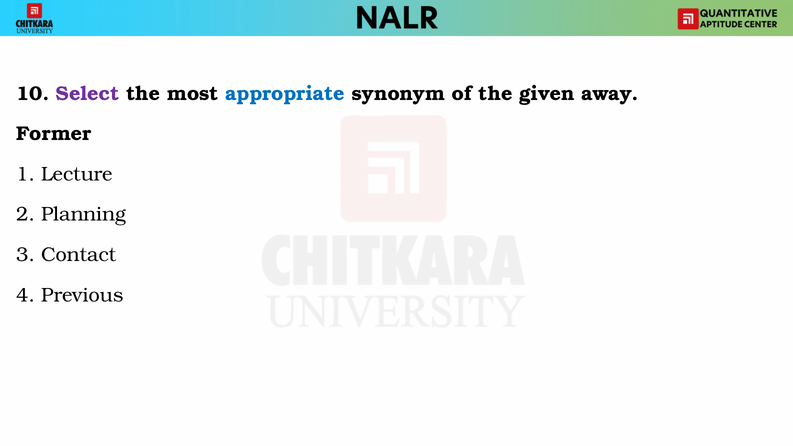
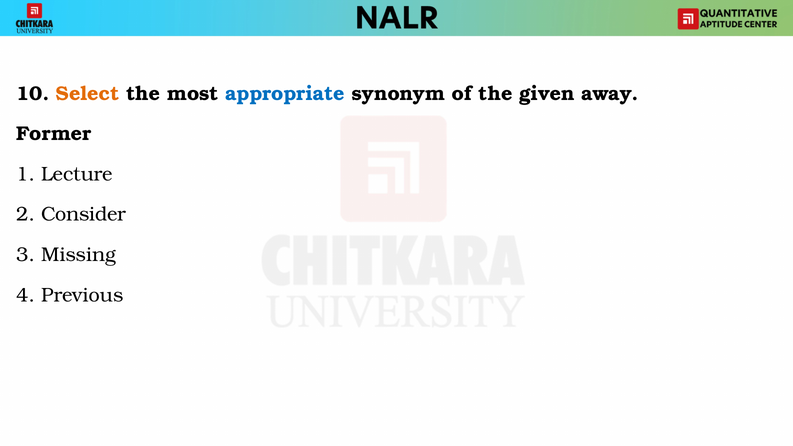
Select colour: purple -> orange (88, 94)
Planning: Planning -> Consider (84, 214)
Contact: Contact -> Missing (79, 255)
